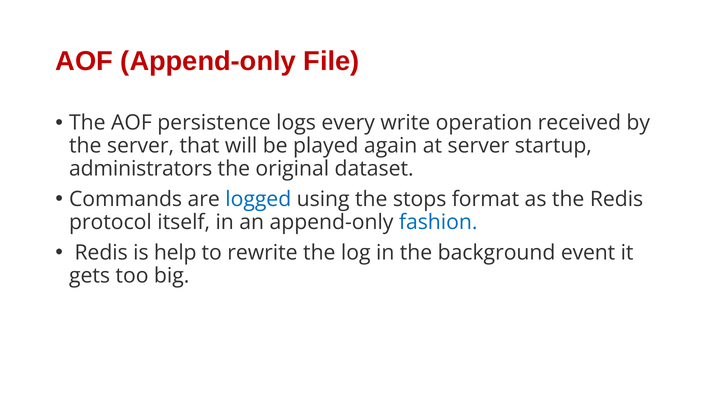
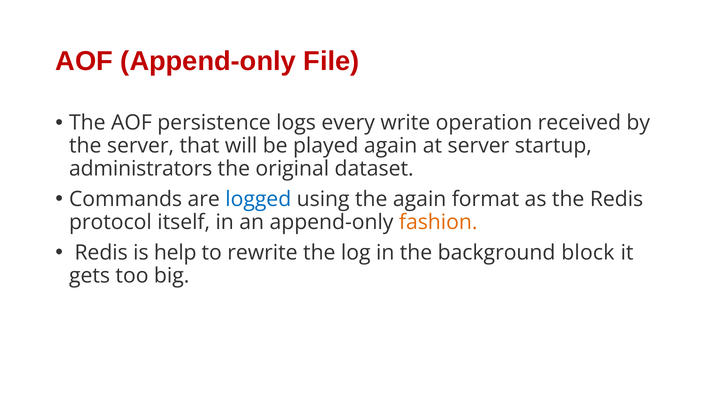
the stops: stops -> again (420, 199)
fashion colour: blue -> orange (438, 222)
event: event -> block (588, 253)
